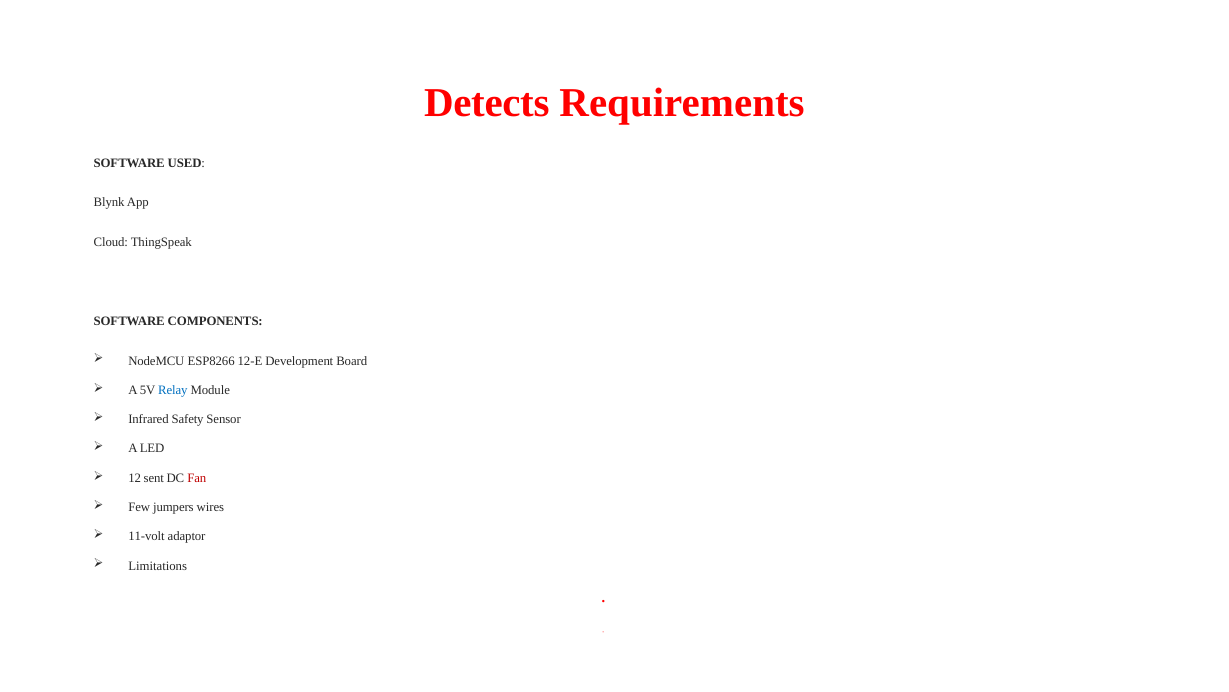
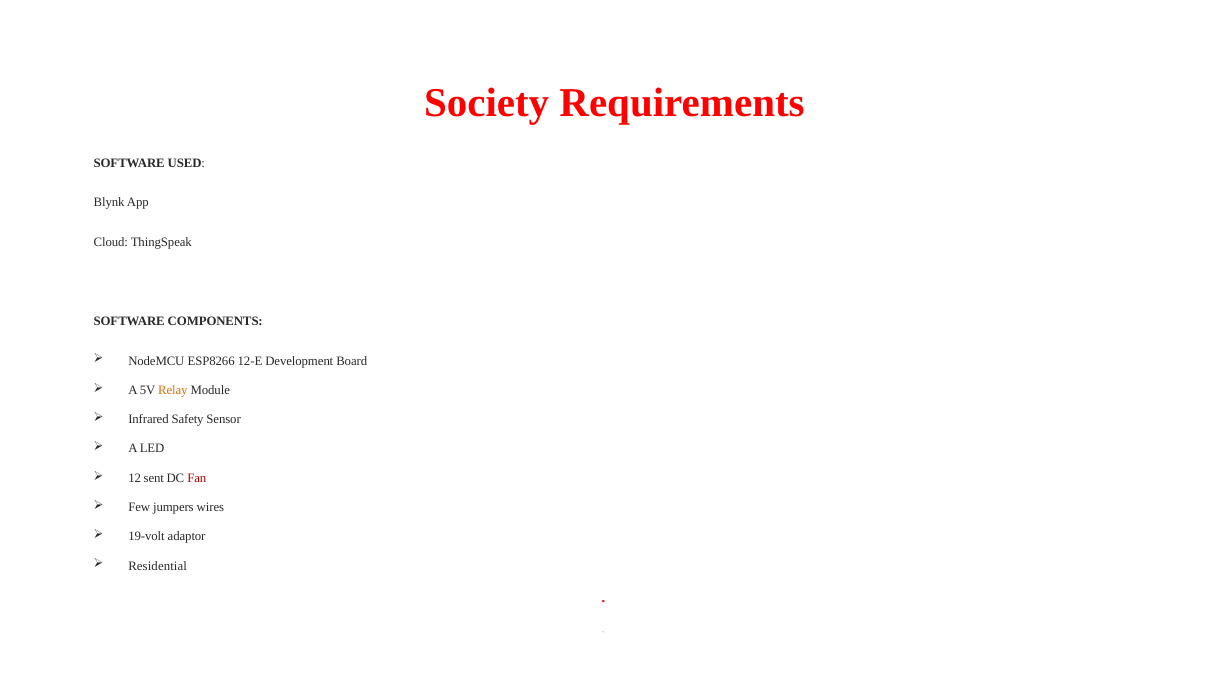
Detects: Detects -> Society (487, 103)
Relay colour: blue -> orange (173, 390)
11-volt: 11-volt -> 19-volt (146, 536)
Limitations: Limitations -> Residential (158, 565)
